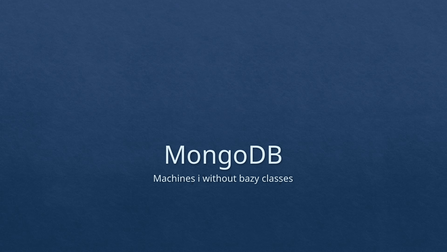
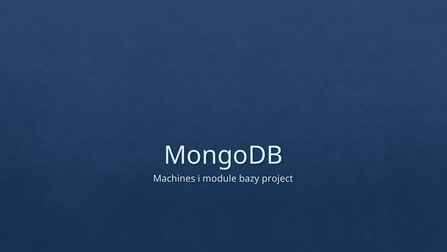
without: without -> module (220, 178)
classes: classes -> project (277, 178)
